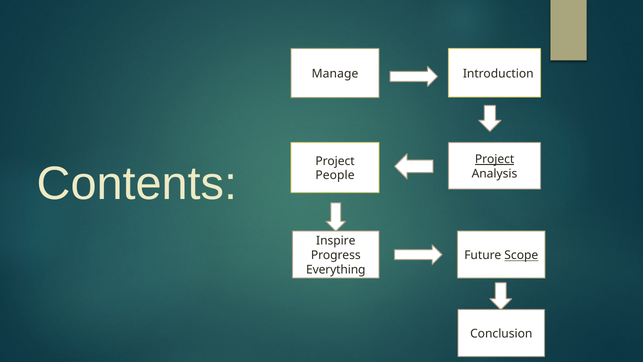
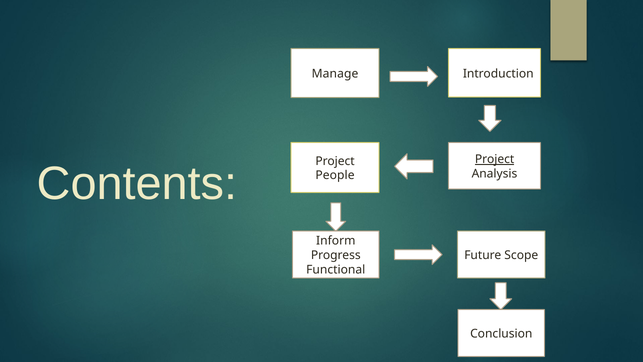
Inspire: Inspire -> Inform (336, 241)
Scope underline: present -> none (521, 255)
Everything: Everything -> Functional (336, 270)
